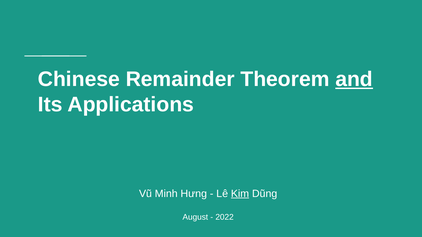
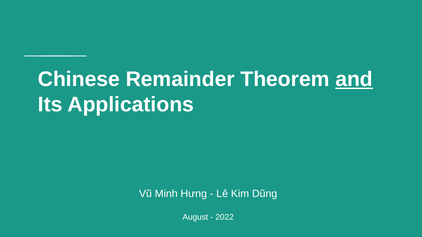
Kim underline: present -> none (240, 194)
